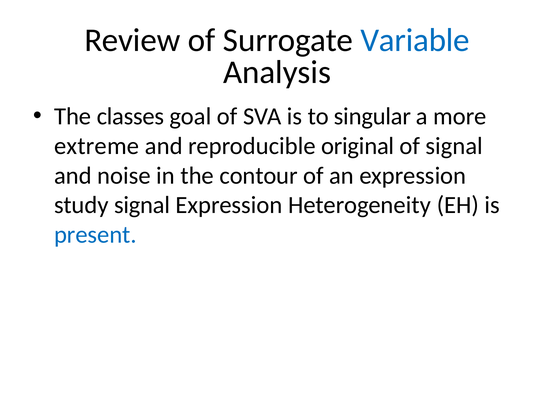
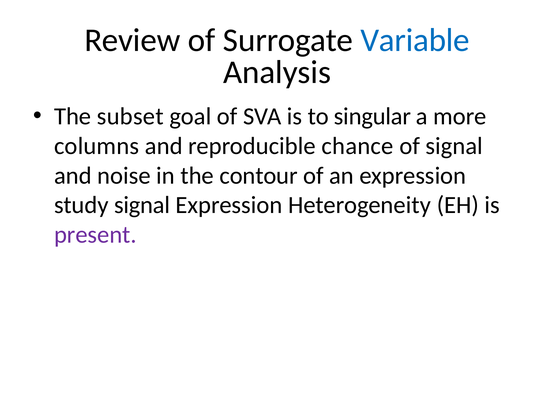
classes: classes -> subset (130, 116)
extreme: extreme -> columns (97, 146)
original: original -> chance (357, 146)
present colour: blue -> purple (95, 234)
